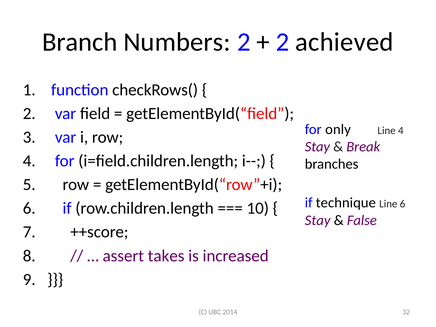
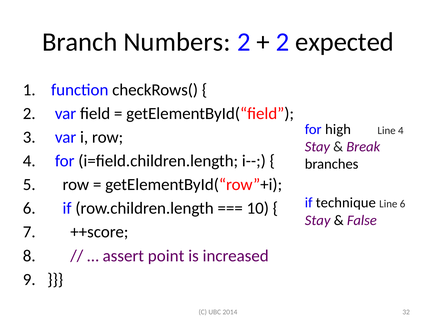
achieved: achieved -> expected (345, 42)
only: only -> high (338, 129)
takes: takes -> point (166, 256)
